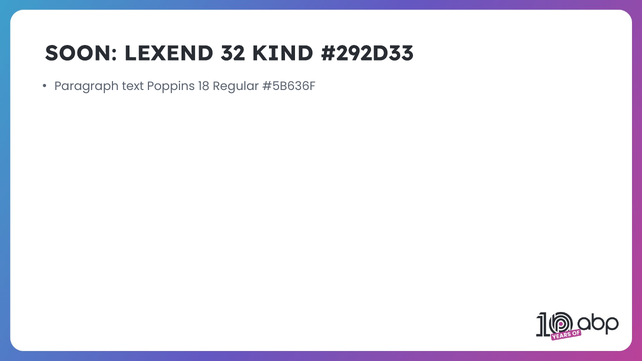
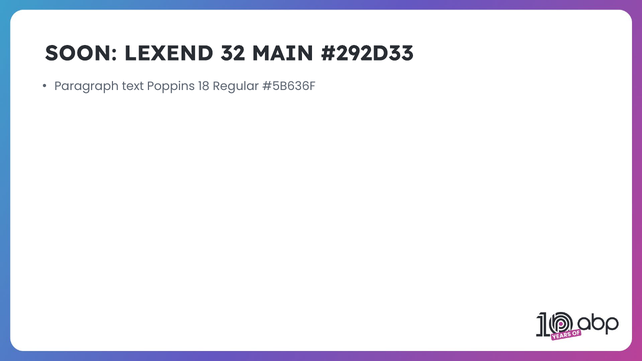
KIND: KIND -> MAIN (283, 53)
